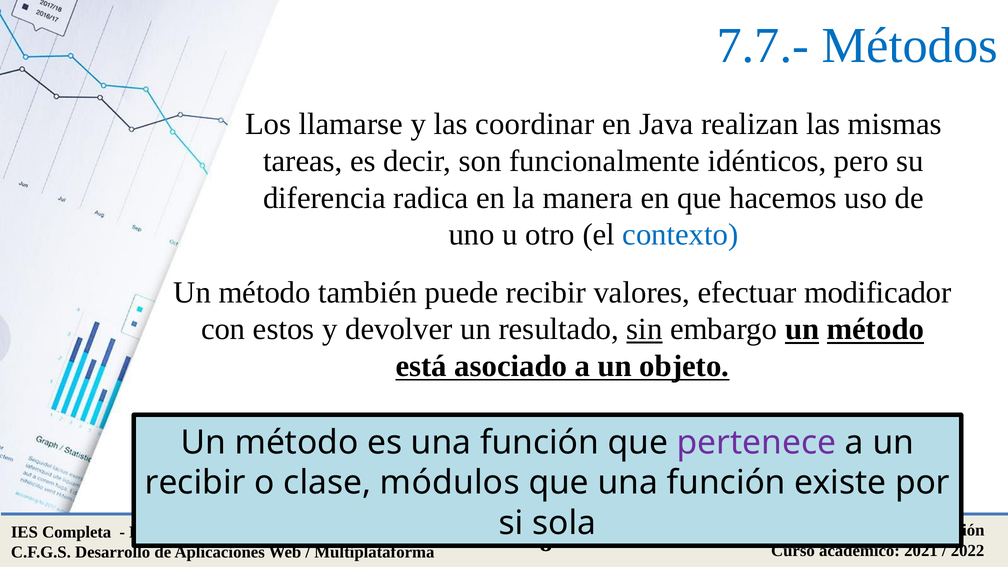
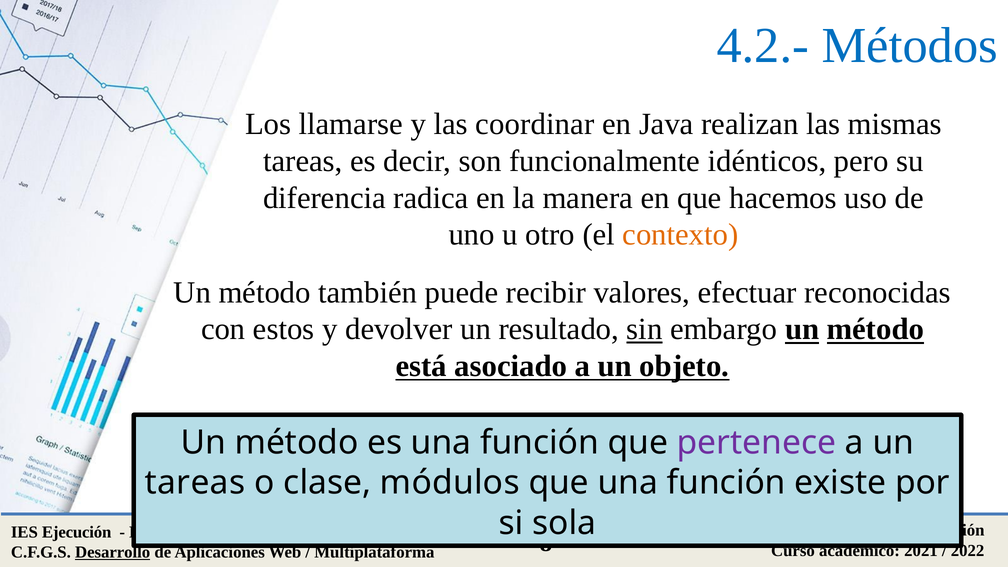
7.7.-: 7.7.- -> 4.2.- (763, 46)
contexto colour: blue -> orange (680, 235)
modificador: modificador -> reconocidas (878, 292)
recibir: recibir -> tareas (195, 483)
Completa: Completa -> Ejecución (77, 532)
Desarrollo underline: none -> present (113, 552)
